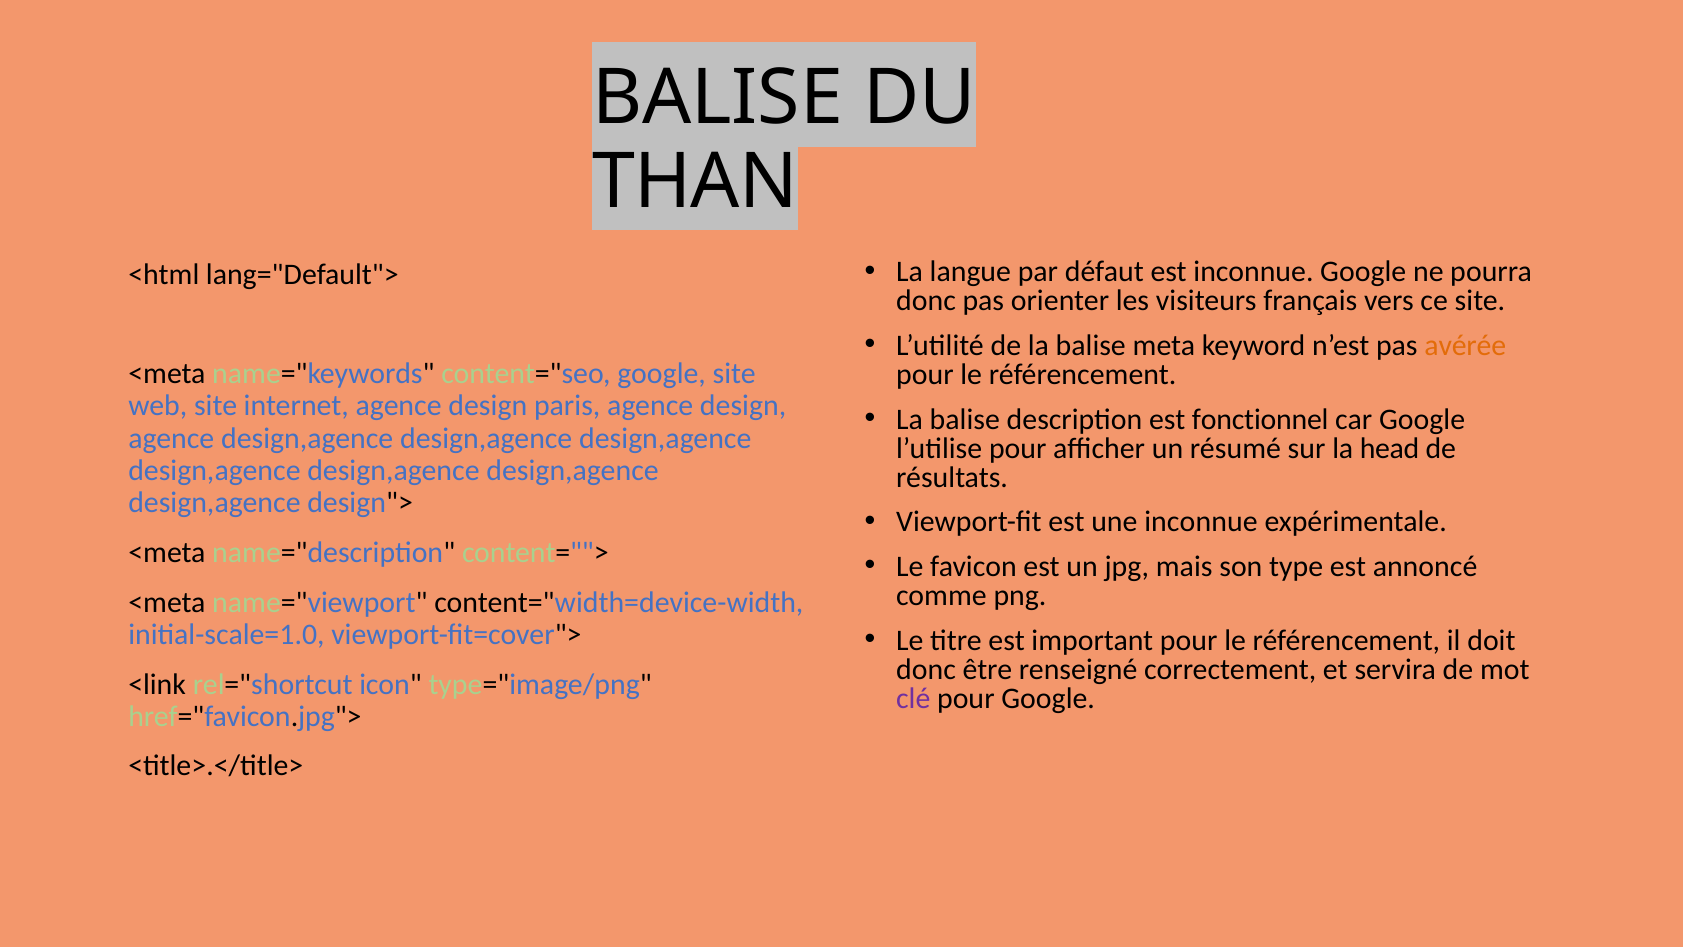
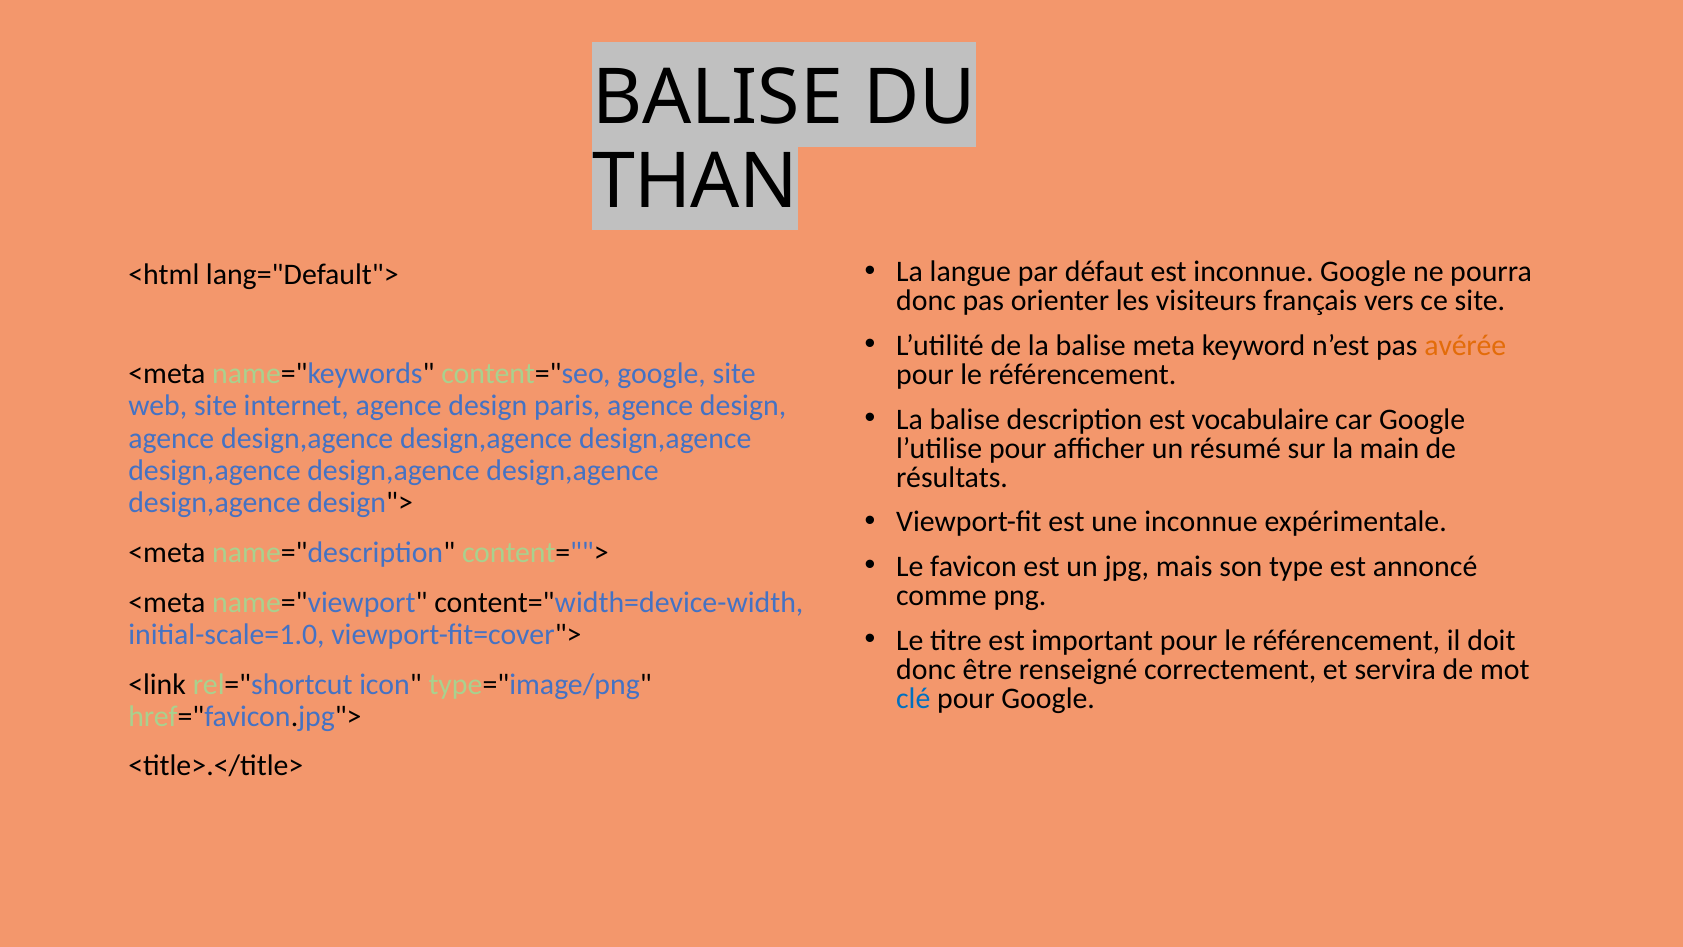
fonctionnel: fonctionnel -> vocabulaire (1260, 419)
head: head -> main (1390, 448)
clé colour: purple -> blue (913, 698)
